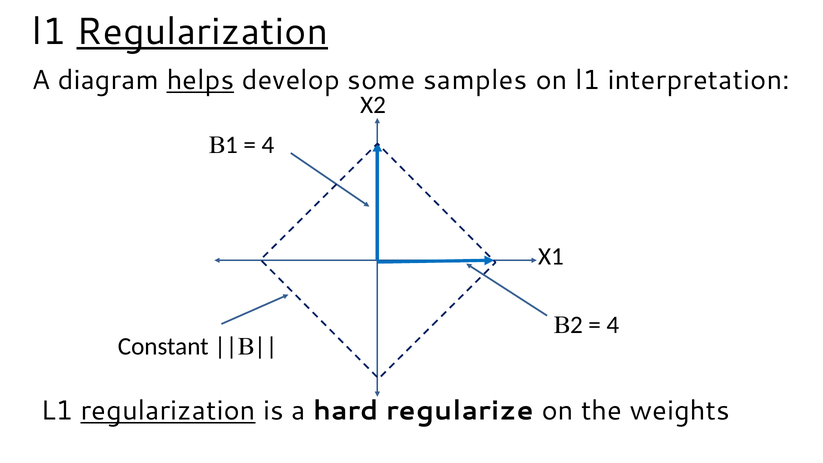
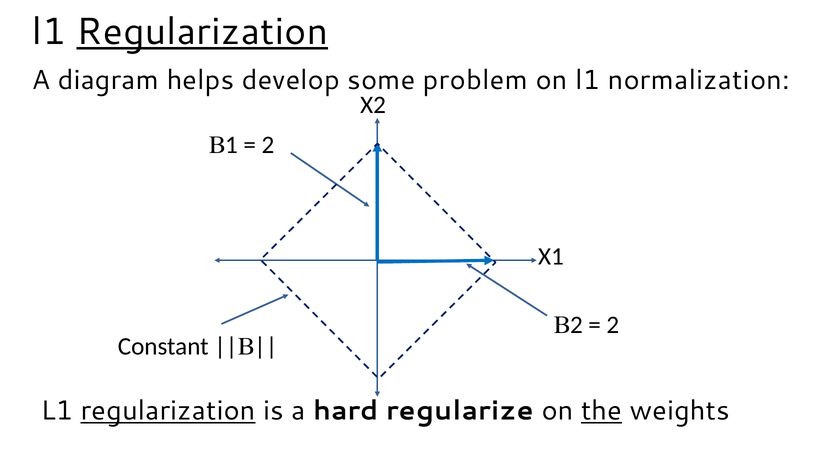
helps underline: present -> none (200, 80)
samples: samples -> problem (475, 80)
interpretation: interpretation -> normalization (699, 80)
4: 4 -> 2 (268, 145)
4: 4 -> 2 (613, 325)
the underline: none -> present (602, 411)
